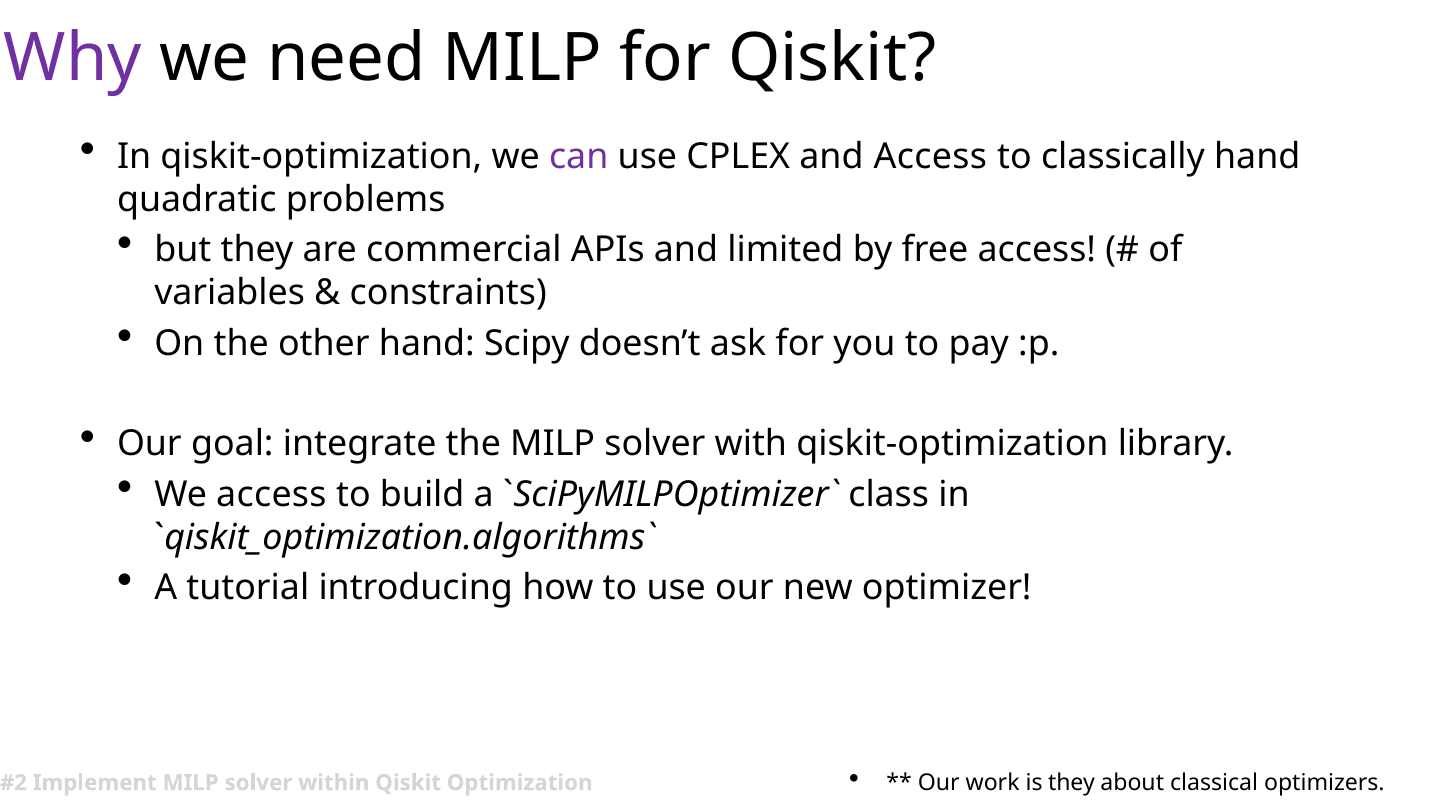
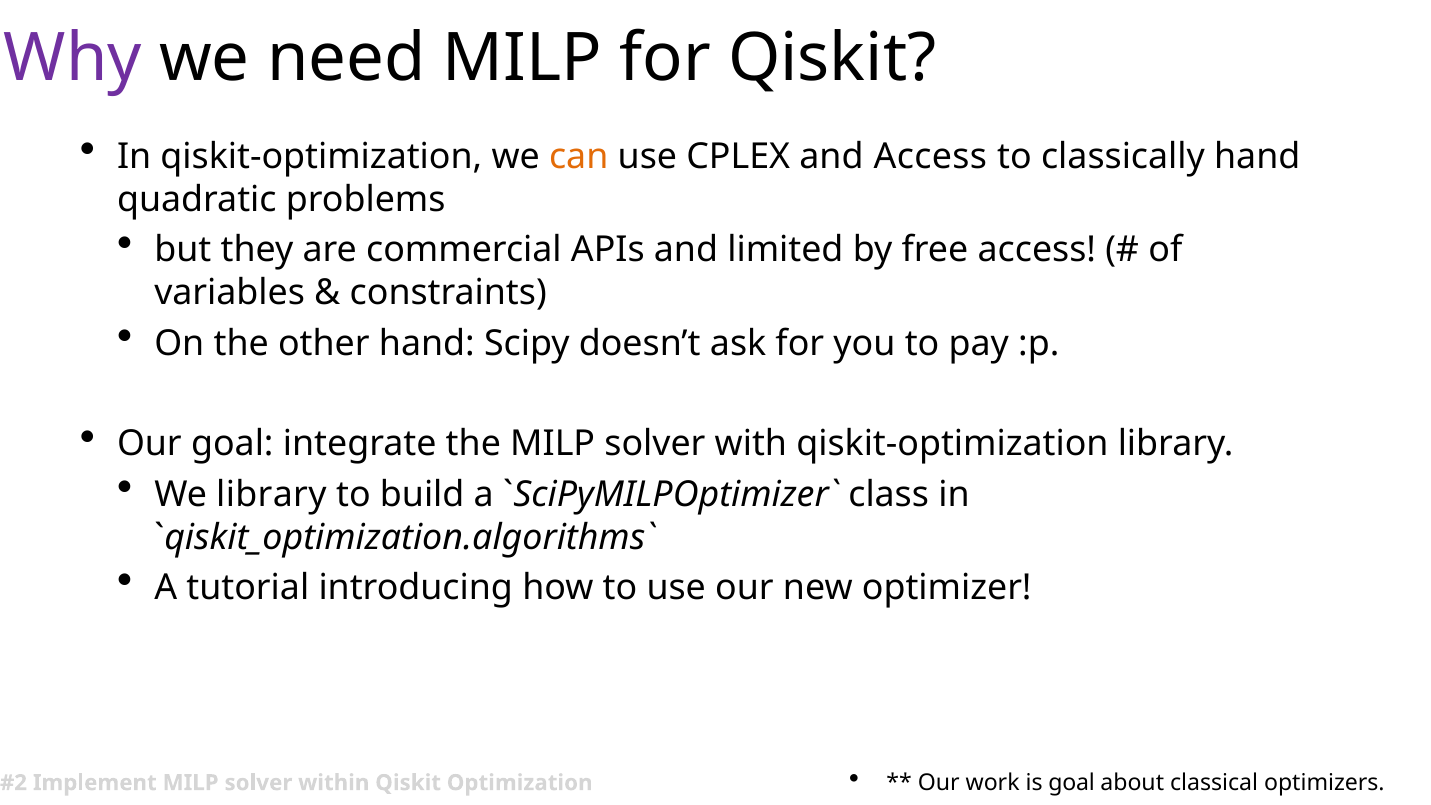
can colour: purple -> orange (579, 157)
We access: access -> library (271, 494)
is they: they -> goal (1072, 783)
